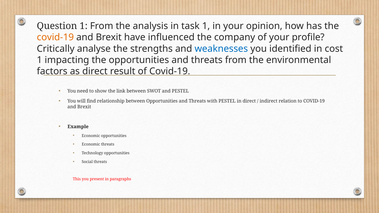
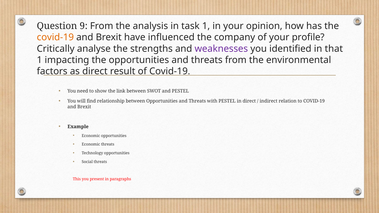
Question 1: 1 -> 9 (84, 26)
weaknesses colour: blue -> purple (221, 49)
cost: cost -> that (334, 49)
